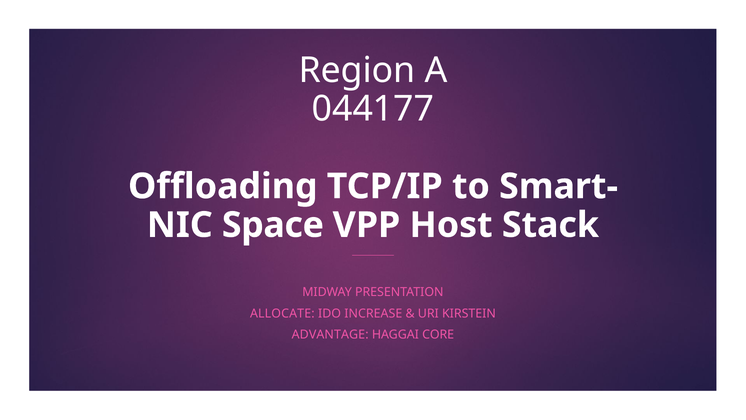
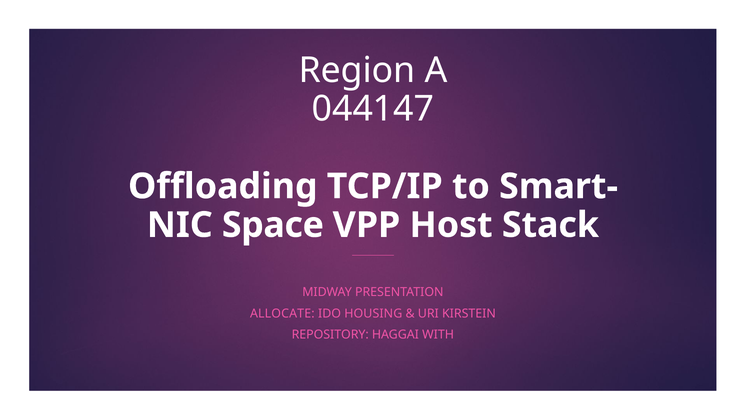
044177: 044177 -> 044147 (373, 109)
INCREASE: INCREASE -> HOUSING (373, 313)
ADVANTAGE: ADVANTAGE -> REPOSITORY (330, 334)
CORE: CORE -> WITH (438, 334)
